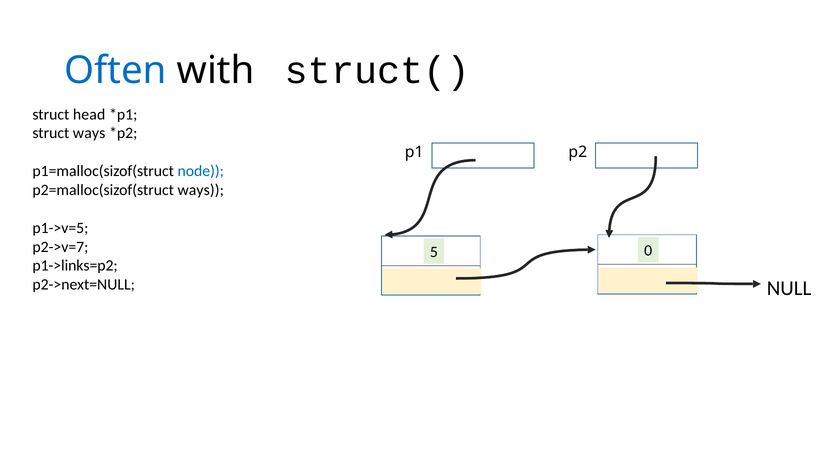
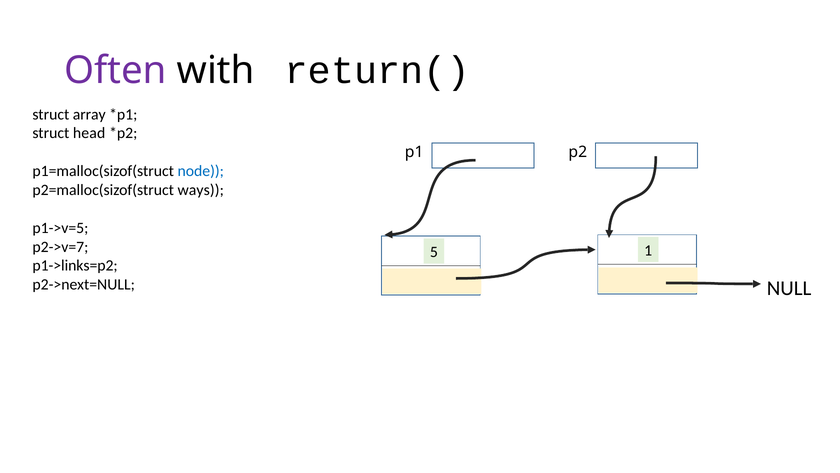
Often colour: blue -> purple (115, 71)
struct(: struct( -> return( (377, 71)
head: head -> array (89, 114)
struct ways: ways -> head (89, 133)
0: 0 -> 1 (648, 250)
